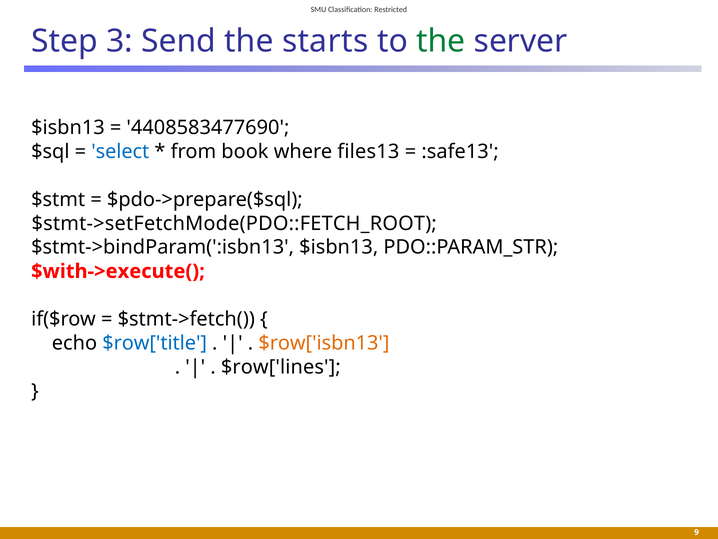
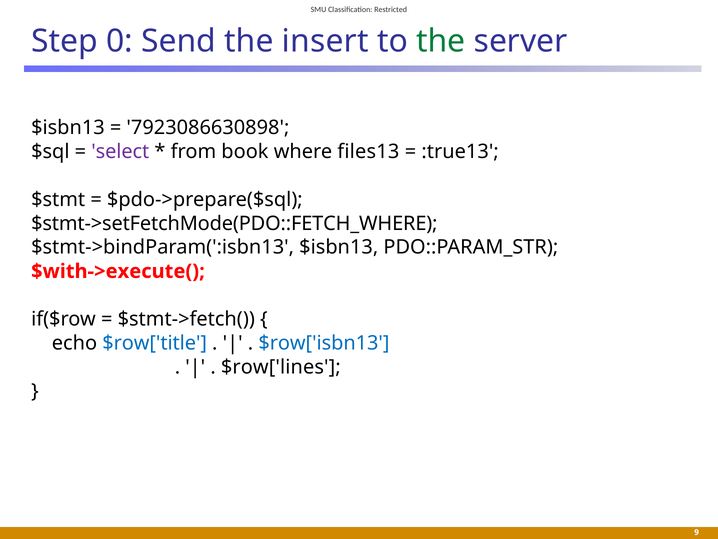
3: 3 -> 0 (119, 41)
starts: starts -> insert (325, 41)
4408583477690: 4408583477690 -> 7923086630898 (208, 127)
select colour: blue -> purple (120, 151)
:safe13: :safe13 -> :true13 (460, 151)
$stmt->setFetchMode(PDO::FETCH_ROOT: $stmt->setFetchMode(PDO::FETCH_ROOT -> $stmt->setFetchMode(PDO::FETCH_WHERE (234, 223)
$row['isbn13 colour: orange -> blue (324, 343)
